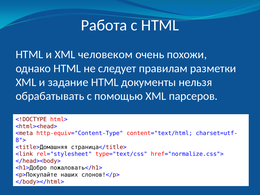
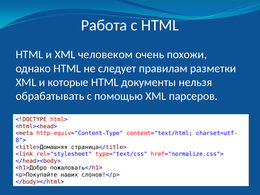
задание: задание -> которые (68, 82)
